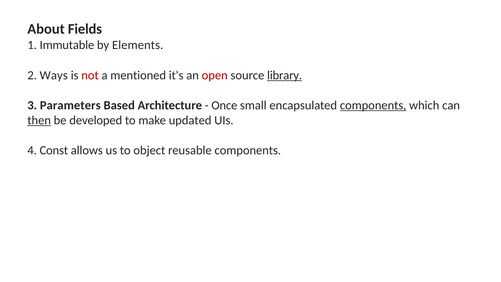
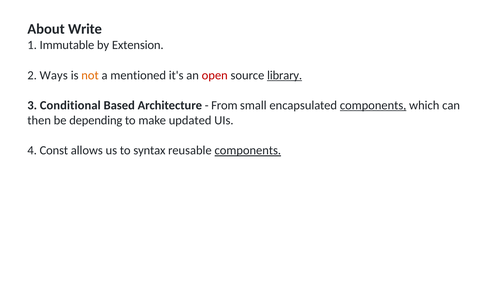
Fields: Fields -> Write (85, 29)
Elements: Elements -> Extension (138, 45)
not colour: red -> orange (90, 75)
Parameters: Parameters -> Conditional (70, 105)
Once: Once -> From (224, 105)
then underline: present -> none (39, 120)
developed: developed -> depending (96, 120)
object: object -> syntax (149, 150)
components underline: none -> present (248, 150)
